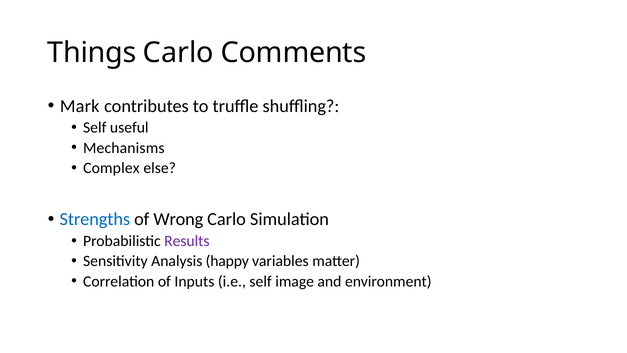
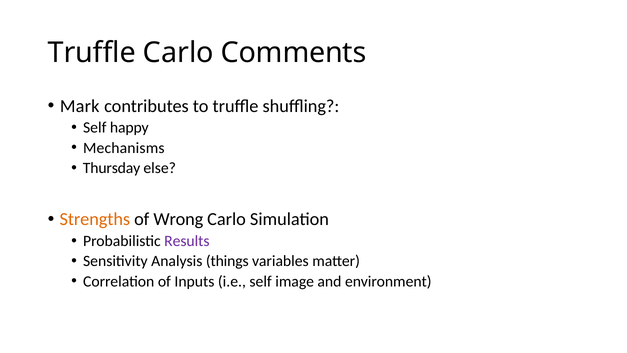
Things: Things -> Truffle (92, 53)
useful: useful -> happy (129, 128)
Complex: Complex -> Thursday (112, 168)
Strengths colour: blue -> orange (95, 219)
happy: happy -> things (227, 261)
